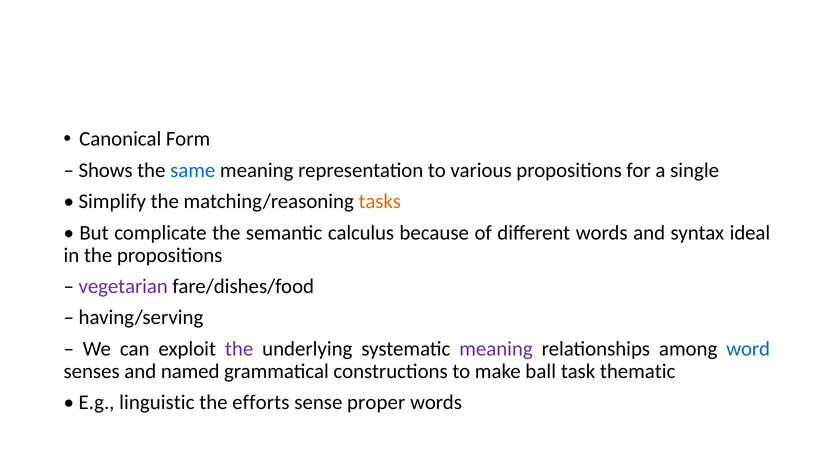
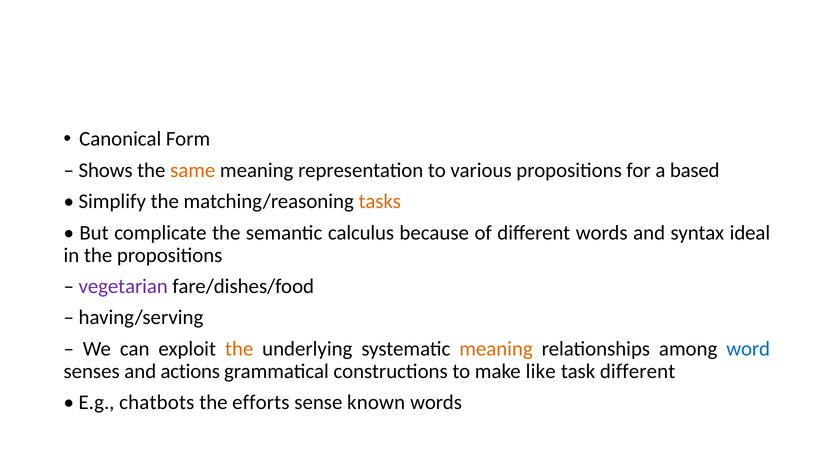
same colour: blue -> orange (193, 170)
single: single -> based (695, 170)
the colour: purple -> orange (239, 349)
meaning colour: purple -> orange (496, 349)
named: named -> actions (190, 371)
ball: ball -> like (541, 371)
task thematic: thematic -> different (638, 371)
linguistic: linguistic -> chatbots (157, 403)
proper: proper -> known (376, 403)
